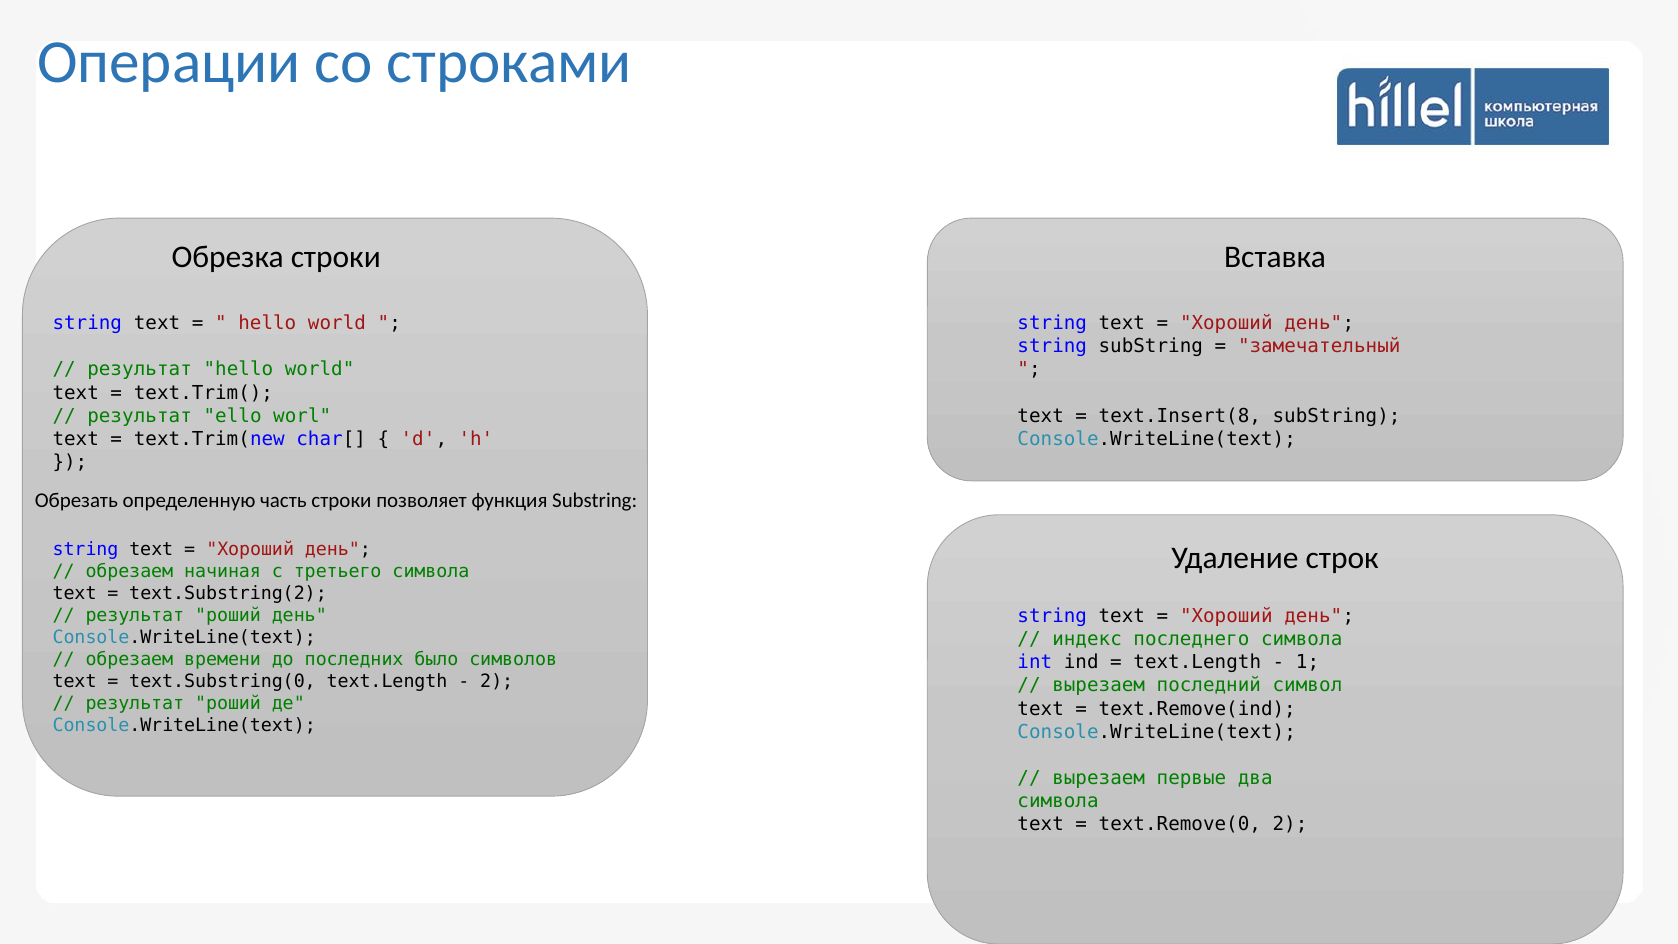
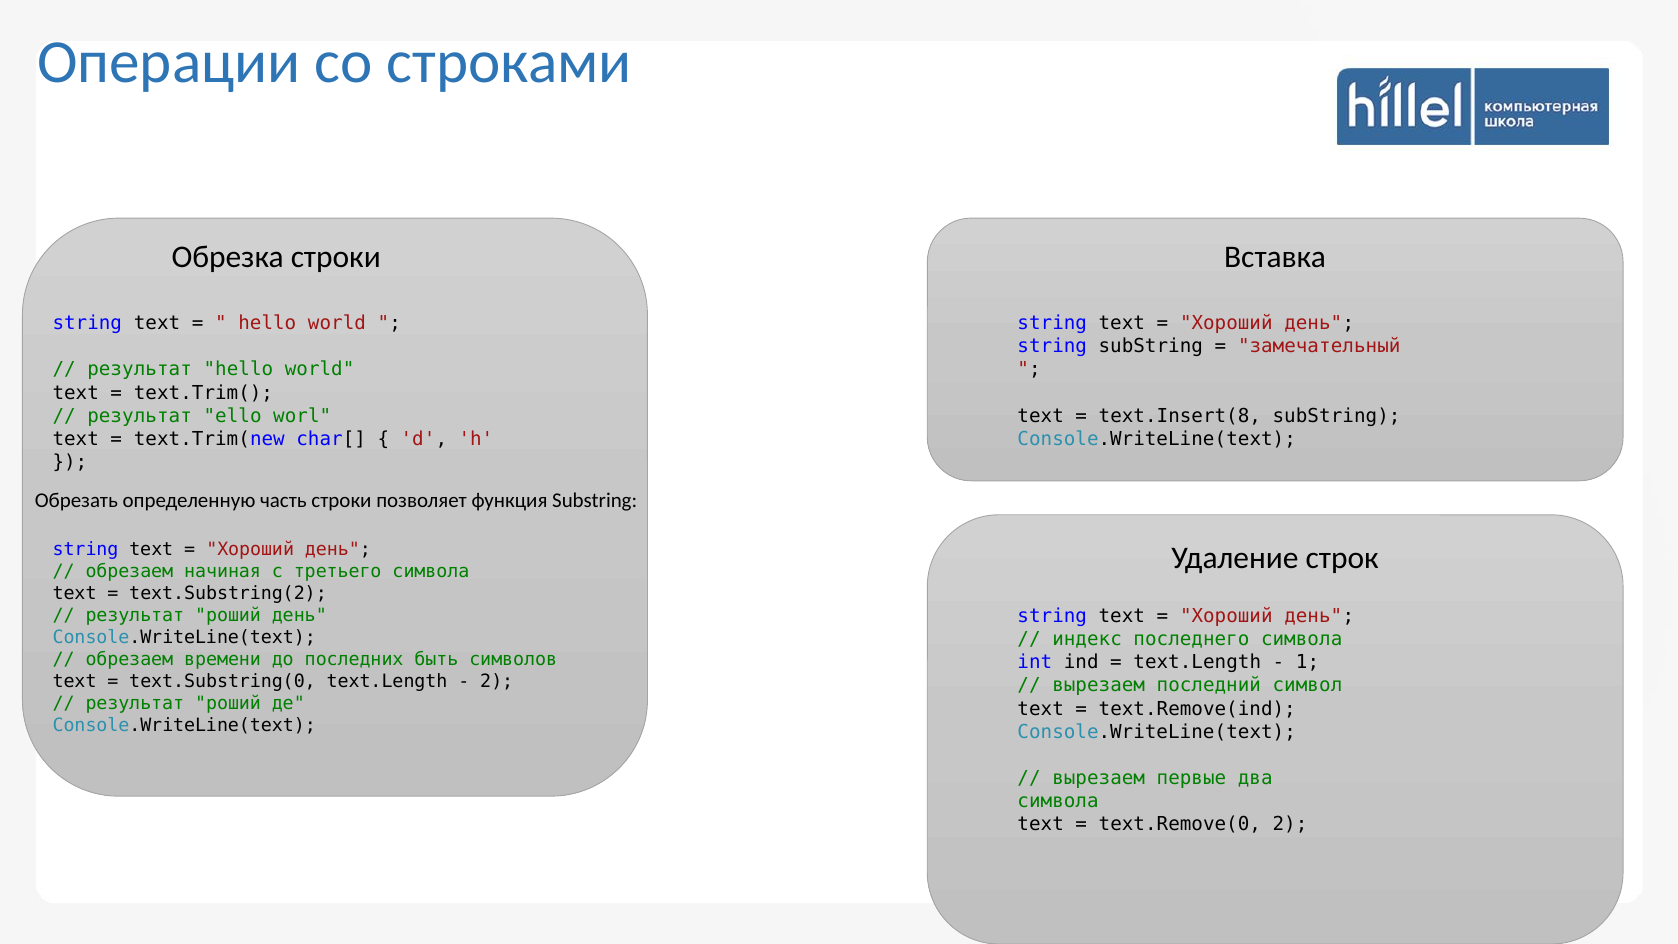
было: было -> быть (436, 659)
